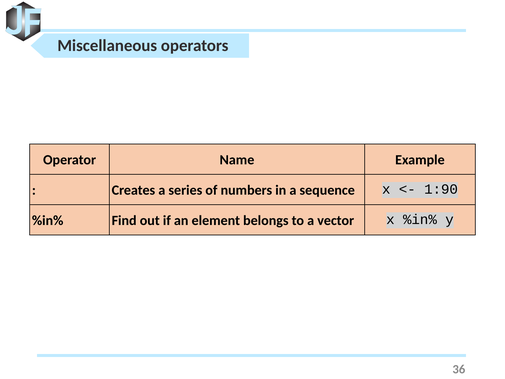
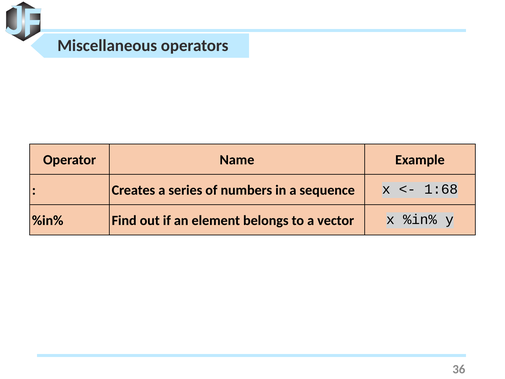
1:90: 1:90 -> 1:68 (441, 189)
